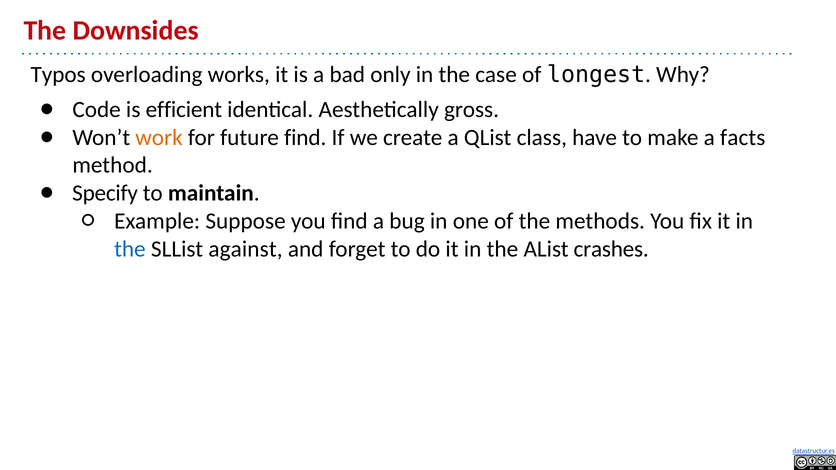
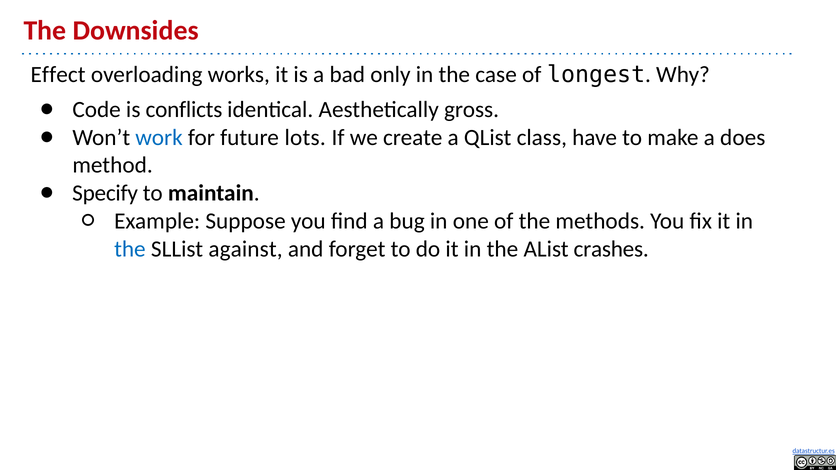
Typos: Typos -> Effect (58, 75)
efficient: efficient -> conflicts (184, 110)
work colour: orange -> blue (159, 138)
future find: find -> lots (305, 138)
facts: facts -> does (743, 138)
